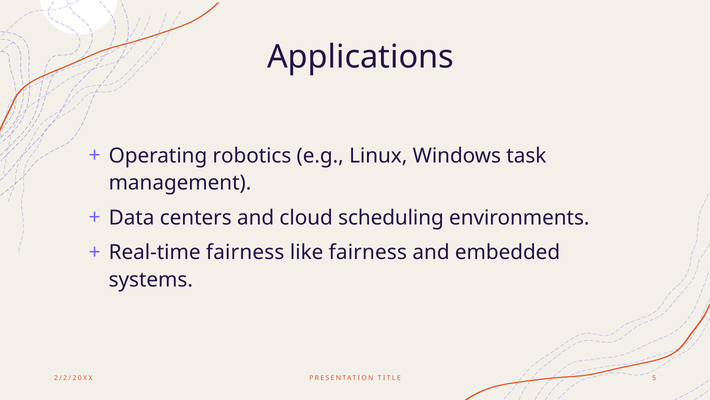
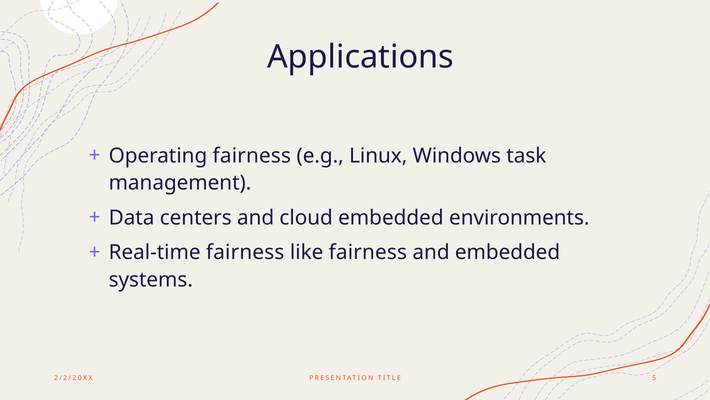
robotics: robotics -> fairness (252, 155)
cloud scheduling: scheduling -> embedded (391, 218)
